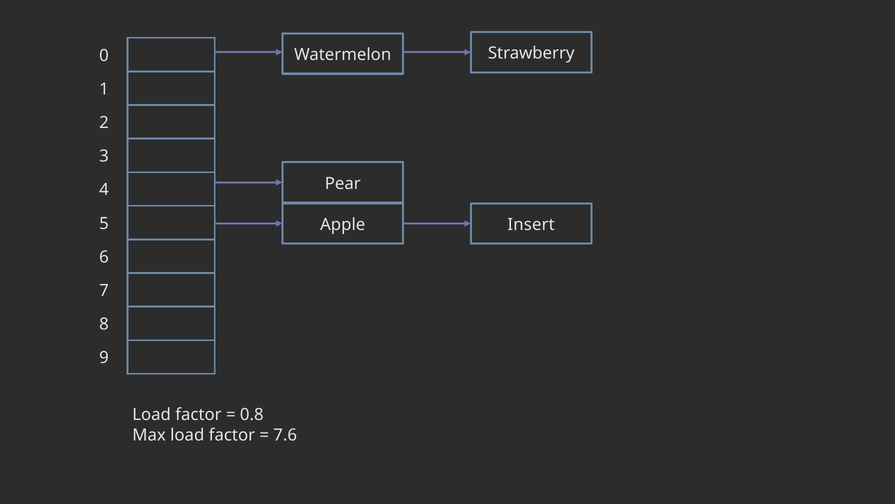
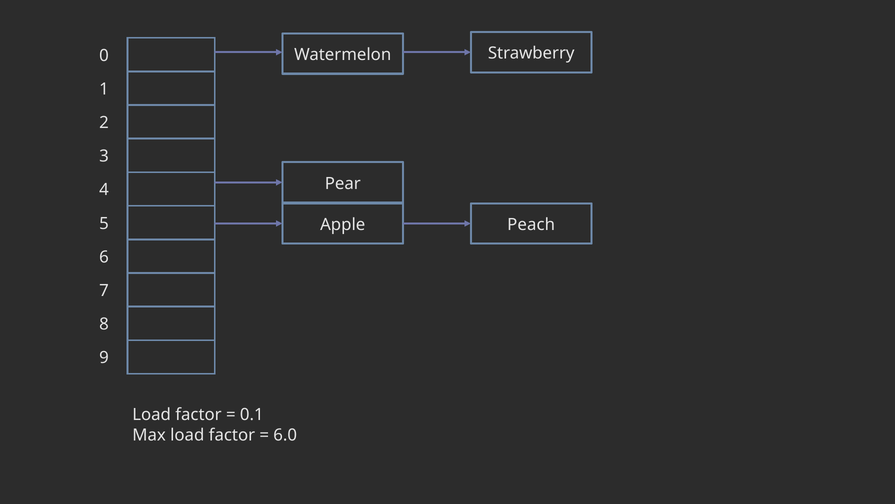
Insert: Insert -> Peach (531, 224)
0.8: 0.8 -> 0.1 (252, 414)
7.6: 7.6 -> 6.0 (285, 434)
